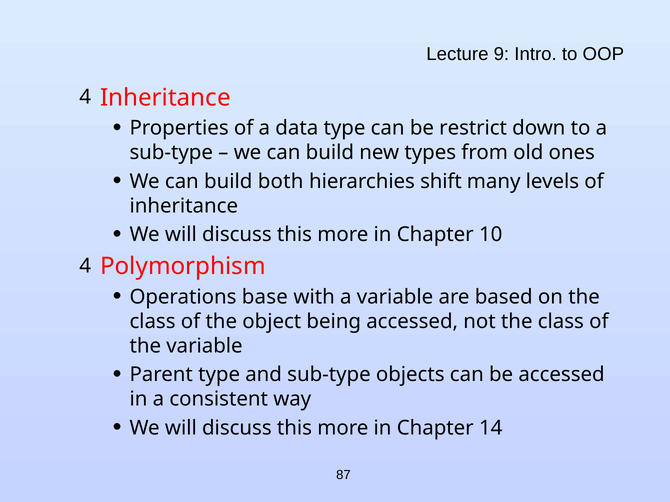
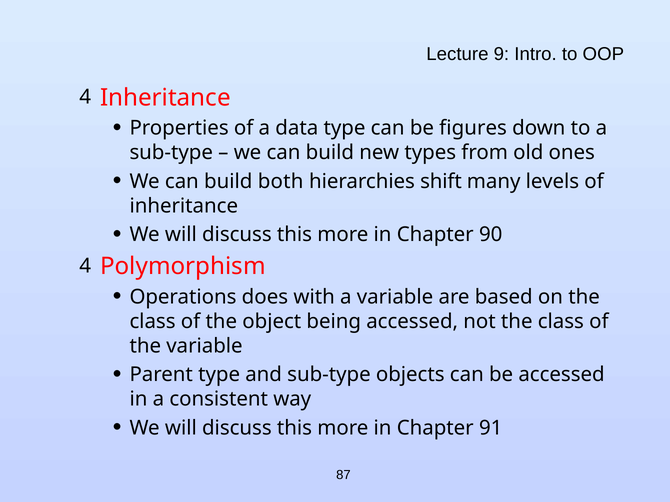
restrict: restrict -> figures (473, 128)
10: 10 -> 90 (491, 235)
base: base -> does (265, 297)
14: 14 -> 91 (491, 428)
